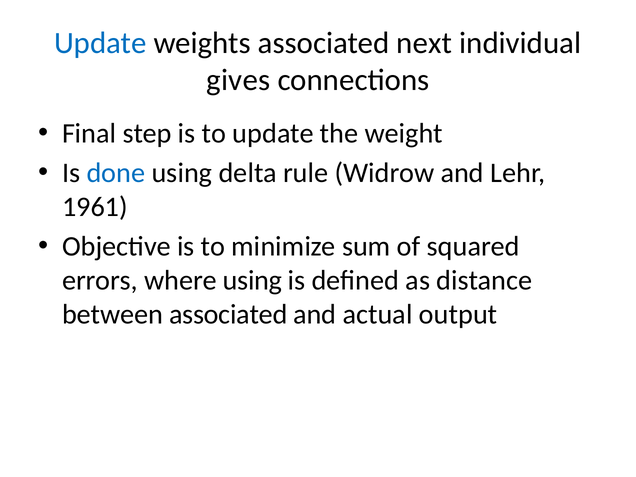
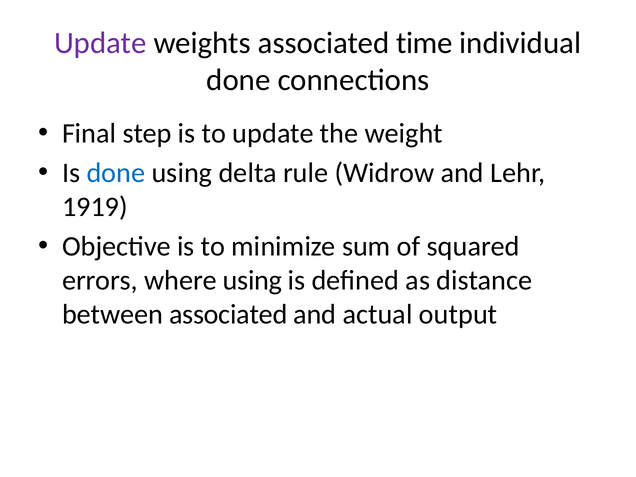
Update colour: blue -> purple (100, 43)
next: next -> time (424, 43)
gives: gives -> done (238, 80)
1961: 1961 -> 1919 (95, 207)
